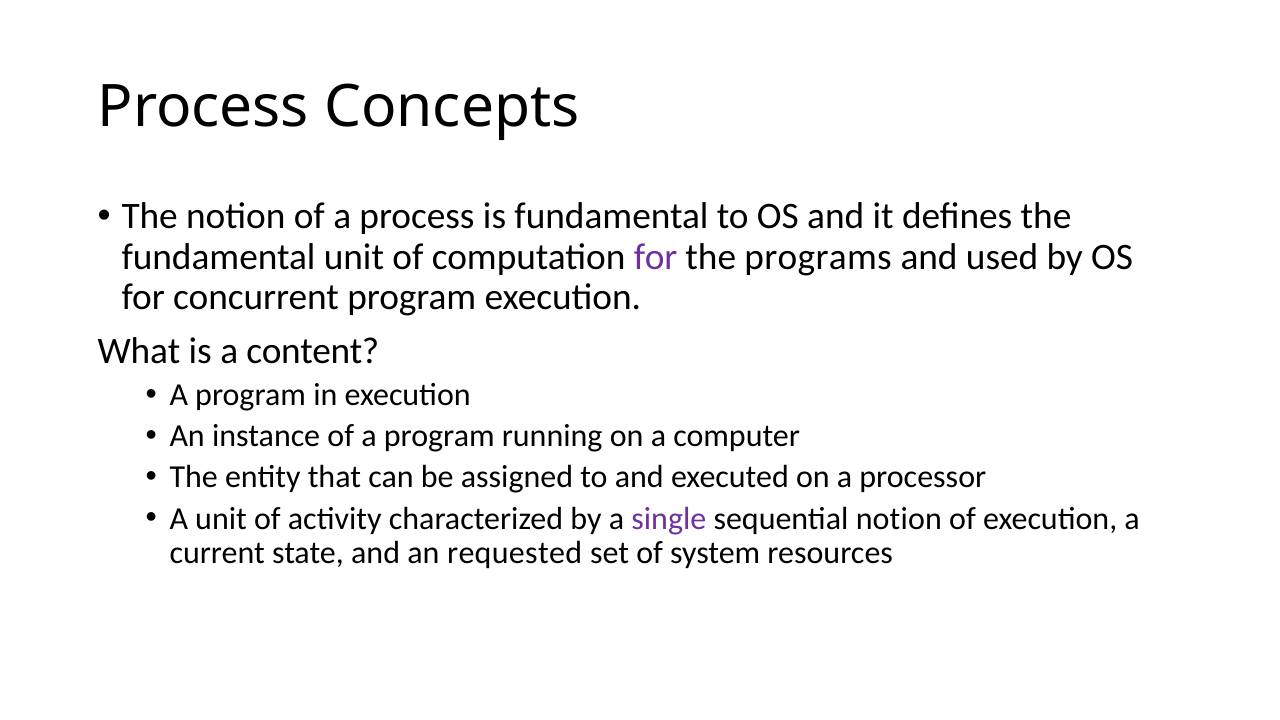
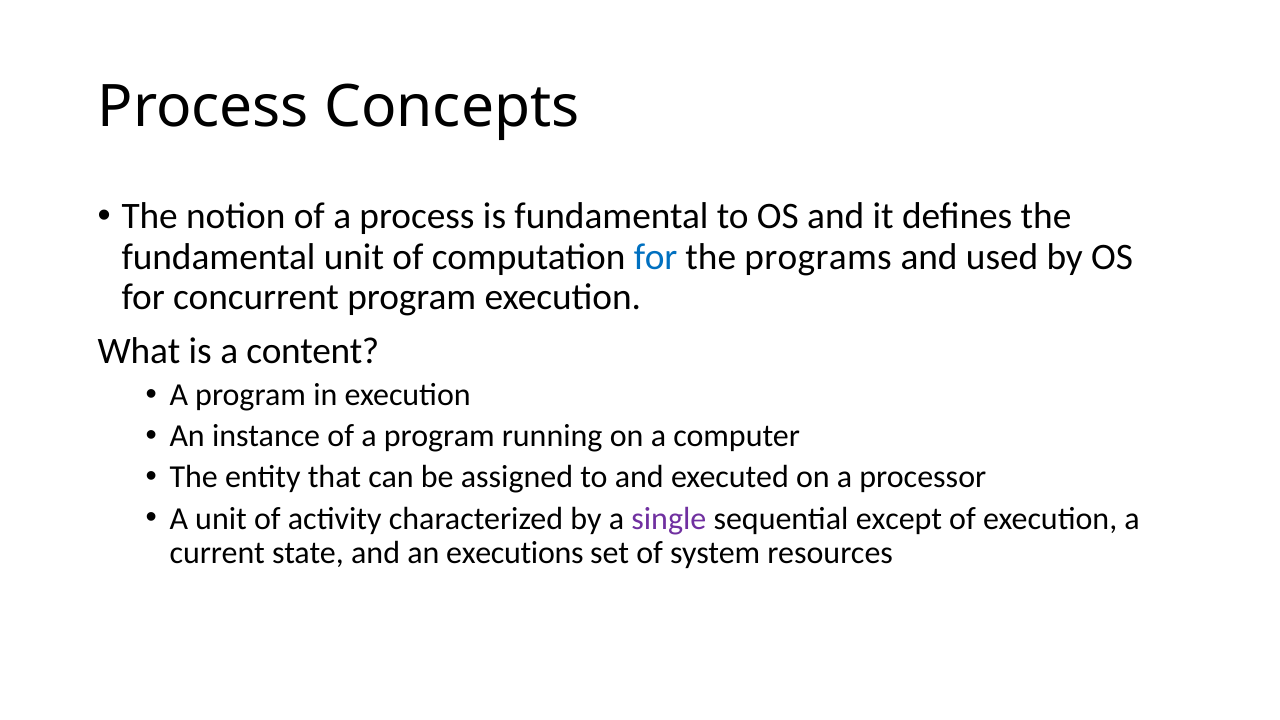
for colour: purple -> blue (656, 257)
sequential notion: notion -> except (899, 518)
requested: requested -> executions (515, 553)
